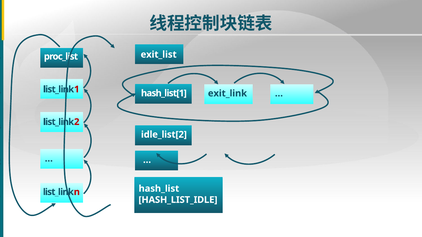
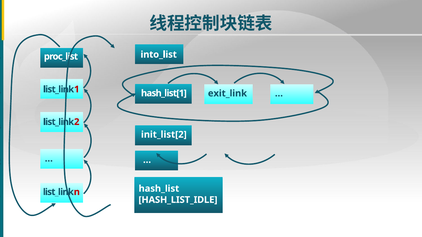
exit_list: exit_list -> into_list (159, 55)
idle_list[2: idle_list[2 -> init_list[2 (164, 135)
